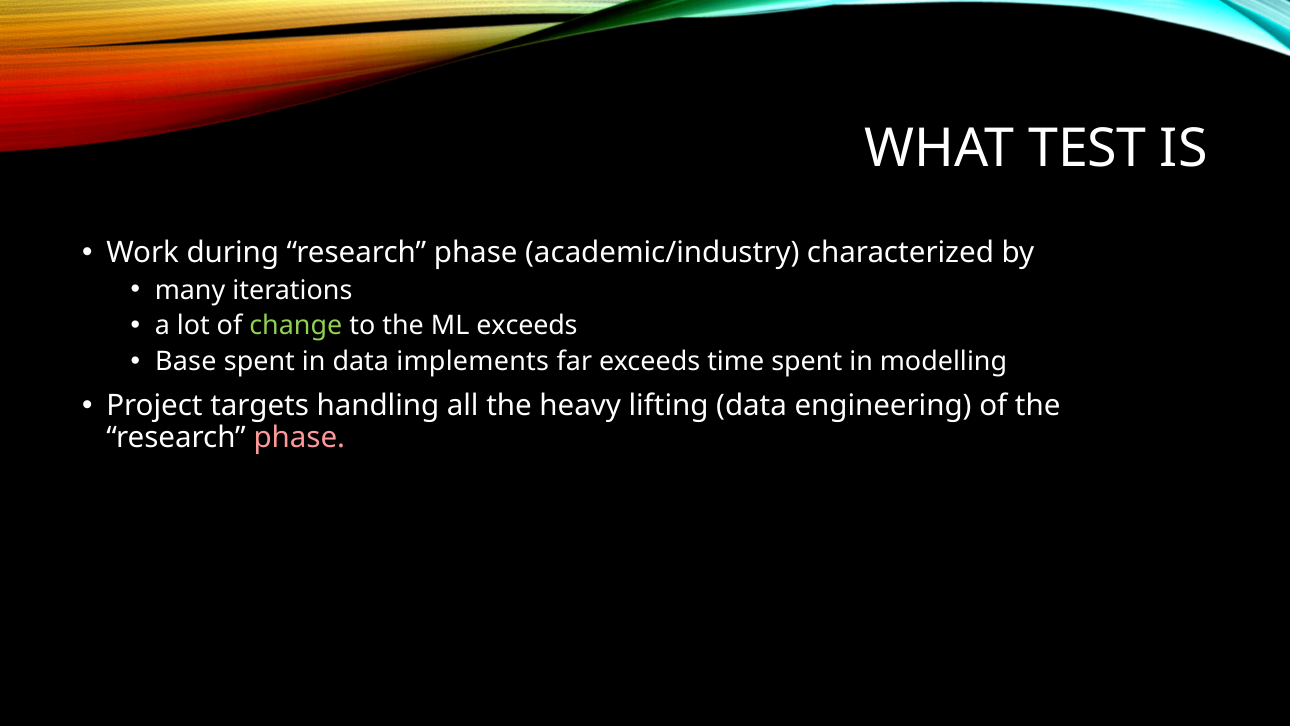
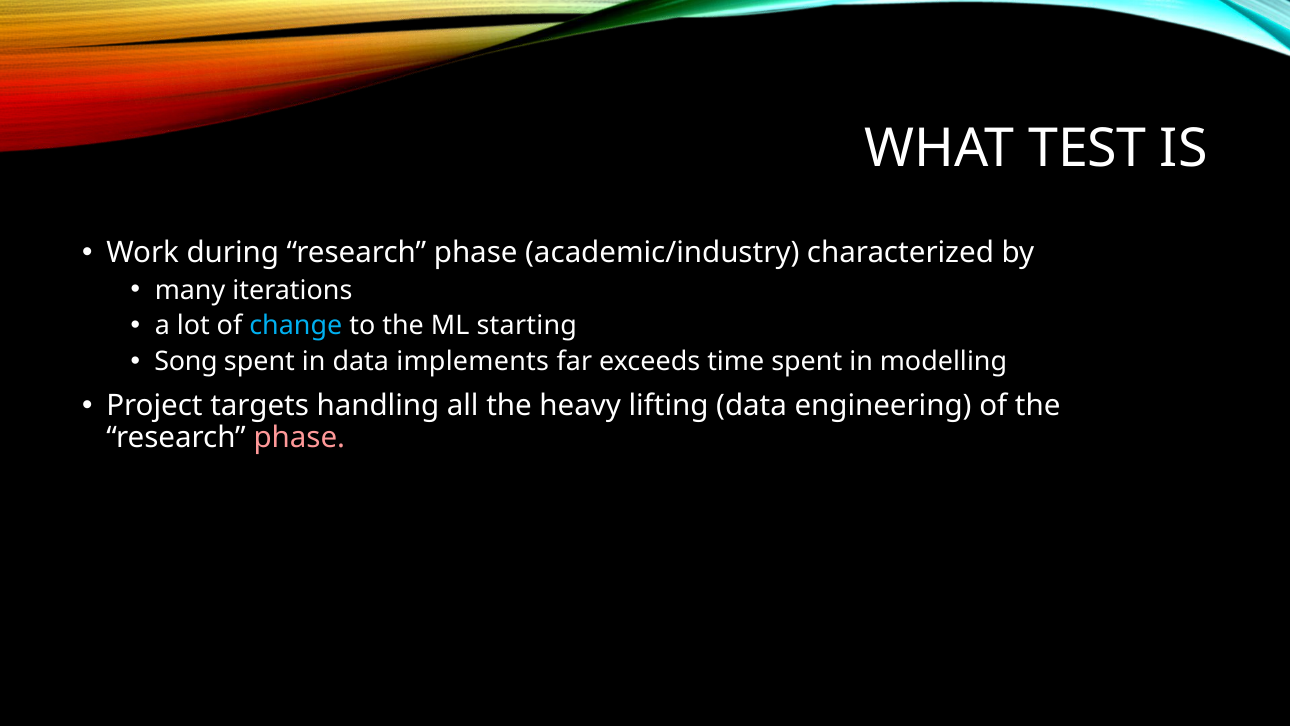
change colour: light green -> light blue (296, 326)
ML exceeds: exceeds -> starting (527, 326)
Base: Base -> Song (186, 361)
